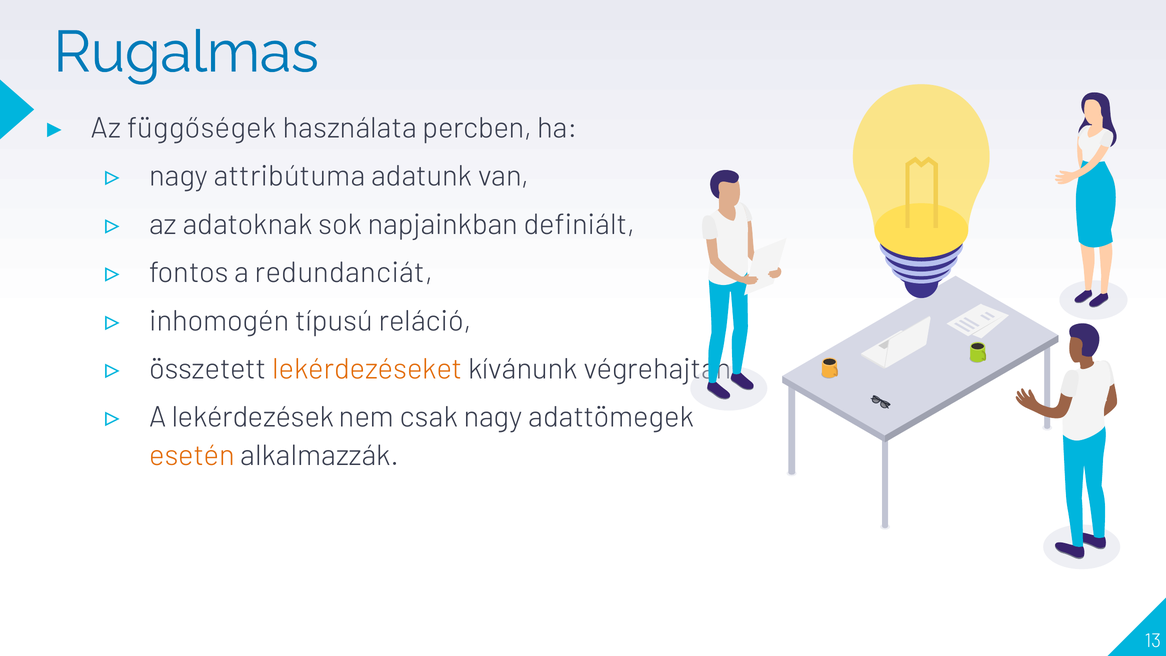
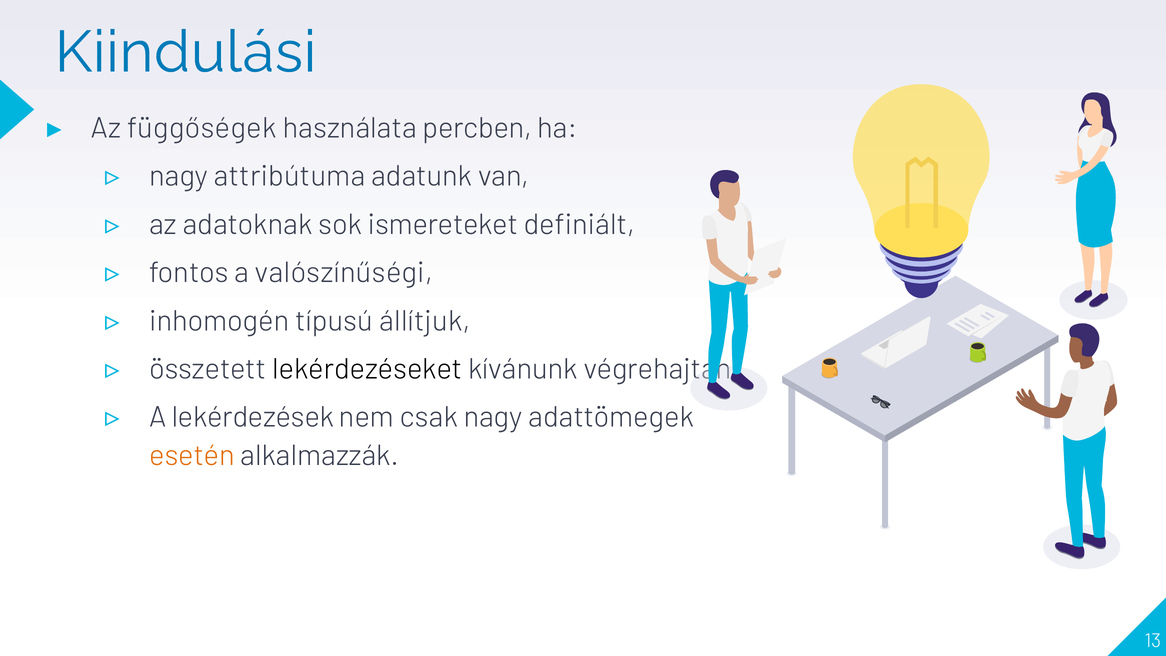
Rugalmas: Rugalmas -> Kiindulási (186, 52)
napjainkban: napjainkban -> ismereteket (443, 224)
redundanciát: redundanciát -> valószínűségi (344, 273)
reláció: reláció -> állítjuk (425, 321)
lekérdezéseket colour: orange -> black (367, 369)
